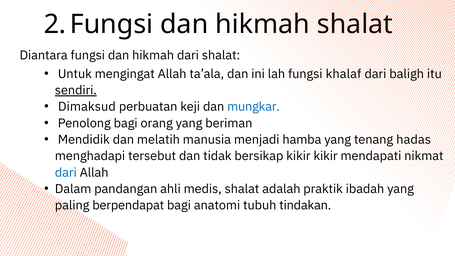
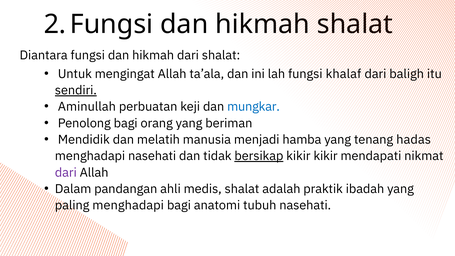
Dimaksud: Dimaksud -> Aminullah (87, 107)
menghadapi tersebut: tersebut -> nasehati (152, 156)
bersikap underline: none -> present (259, 156)
dari colour: blue -> purple (66, 172)
paling berpendapat: berpendapat -> menghadapi (128, 205)
tubuh tindakan: tindakan -> nasehati (305, 205)
